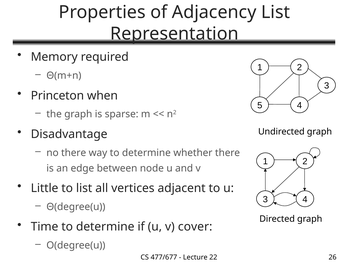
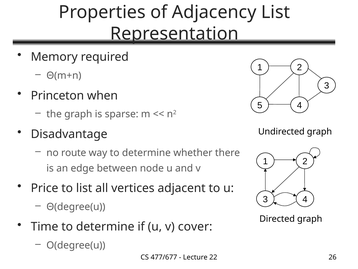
no there: there -> route (74, 152)
Little: Little -> Price (45, 188)
